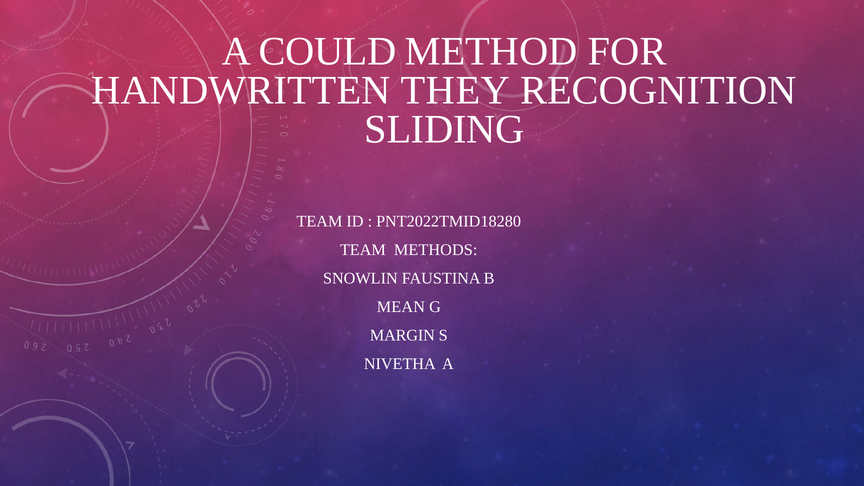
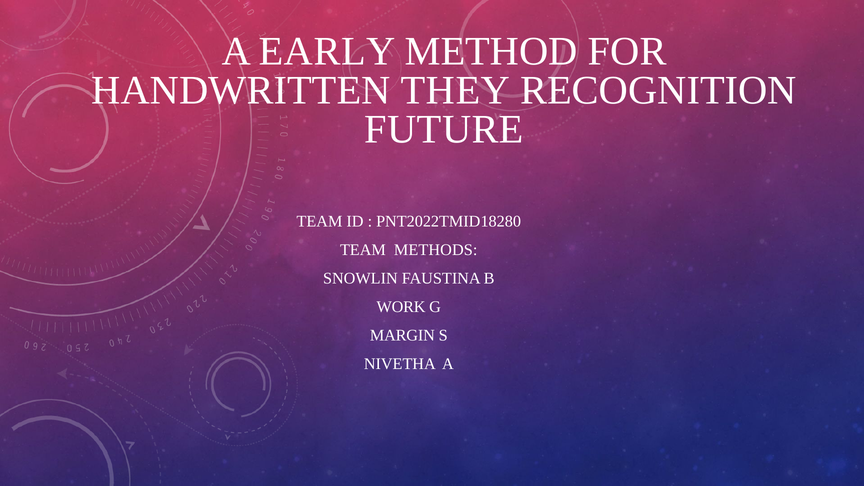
COULD: COULD -> EARLY (327, 51)
SLIDING: SLIDING -> FUTURE (444, 129)
MEAN: MEAN -> WORK (401, 307)
